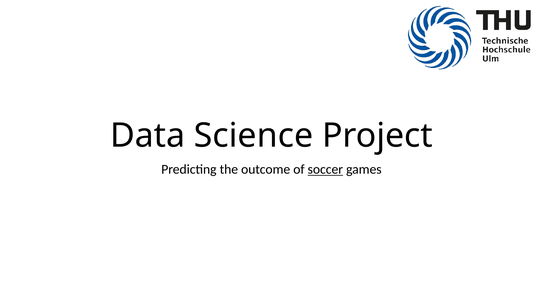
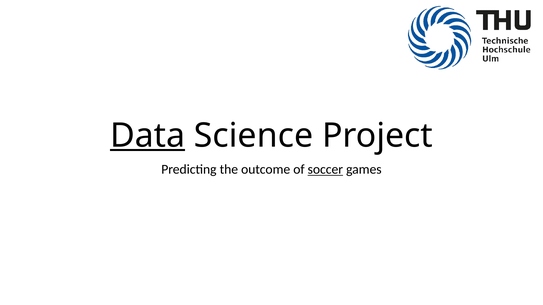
Data underline: none -> present (148, 136)
